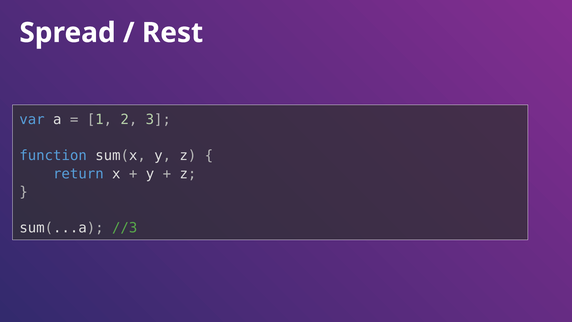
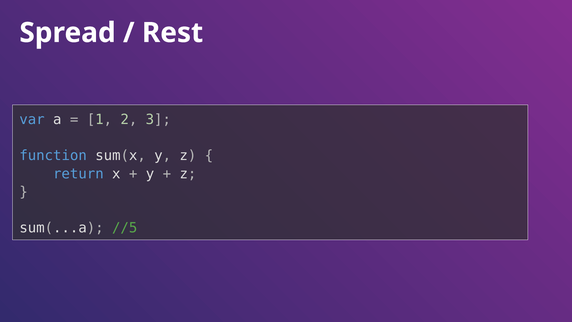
//3: //3 -> //5 (125, 228)
